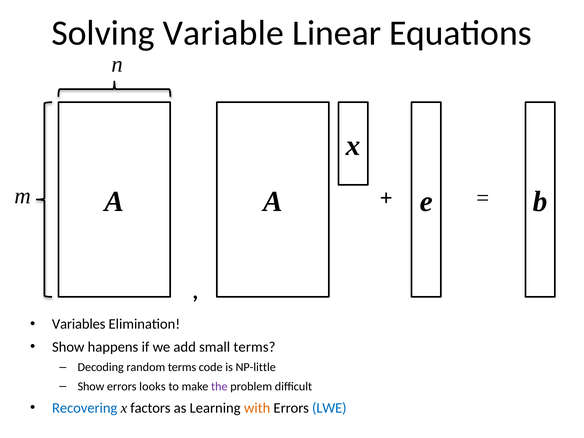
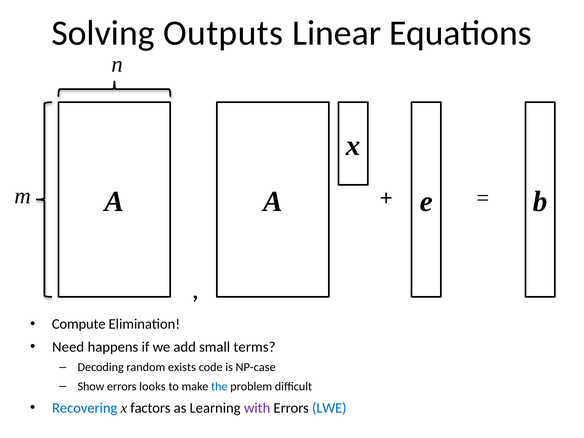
Variable: Variable -> Outputs (223, 33)
Variables: Variables -> Compute (79, 324)
Show: Show -> Need (68, 347)
random terms: terms -> exists (182, 367)
NP-little: NP-little -> NP-case (256, 367)
the colour: purple -> blue (219, 386)
with colour: orange -> purple (257, 408)
